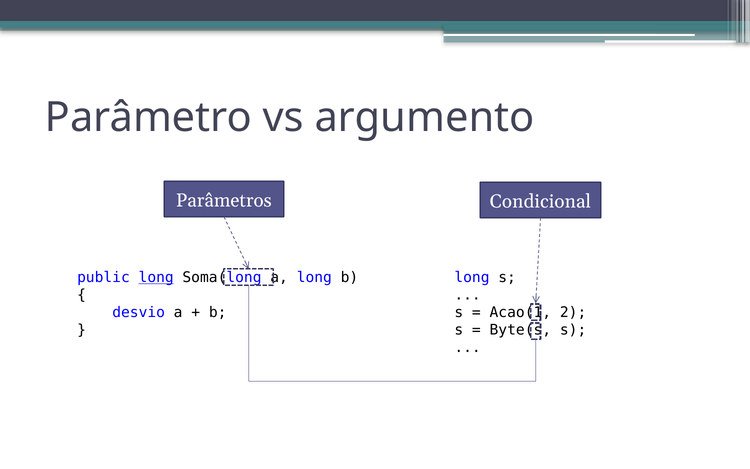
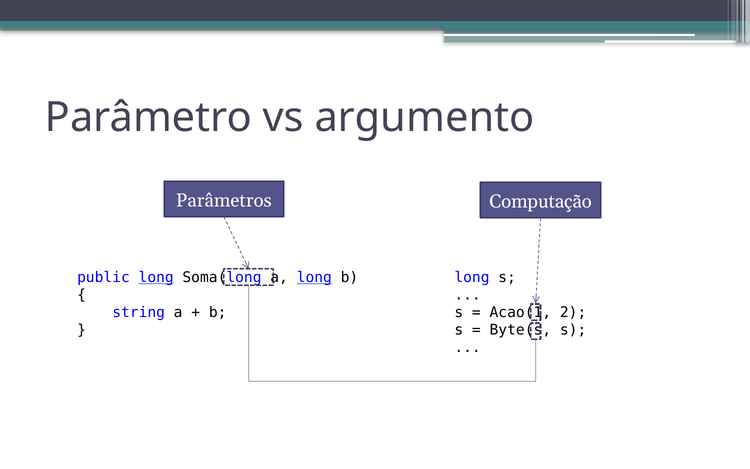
Condicional: Condicional -> Computação (541, 201)
long underline: none -> present (314, 277)
desvio: desvio -> string (139, 312)
